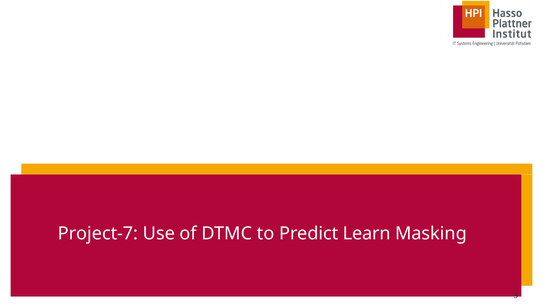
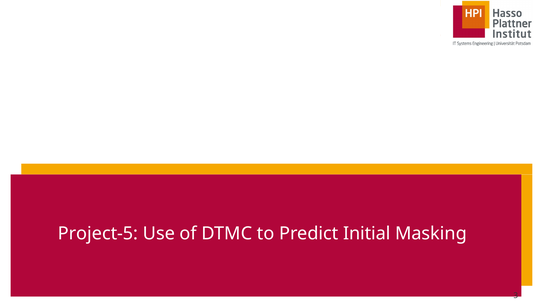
Project-7: Project-7 -> Project-5 (98, 233)
Learn: Learn -> Initial (367, 233)
